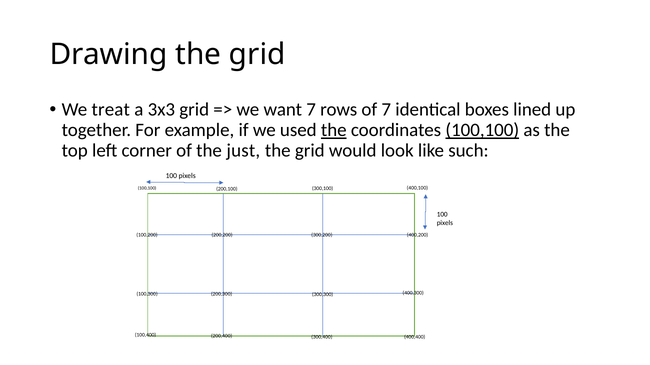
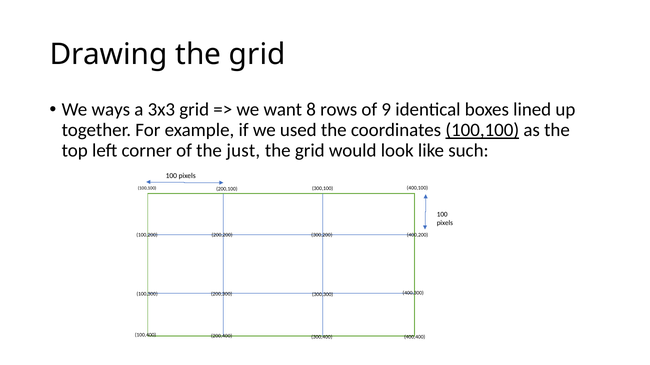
treat: treat -> ways (111, 110)
want 7: 7 -> 8 (311, 110)
of 7: 7 -> 9 (386, 110)
the underline: present -> none (334, 130)
